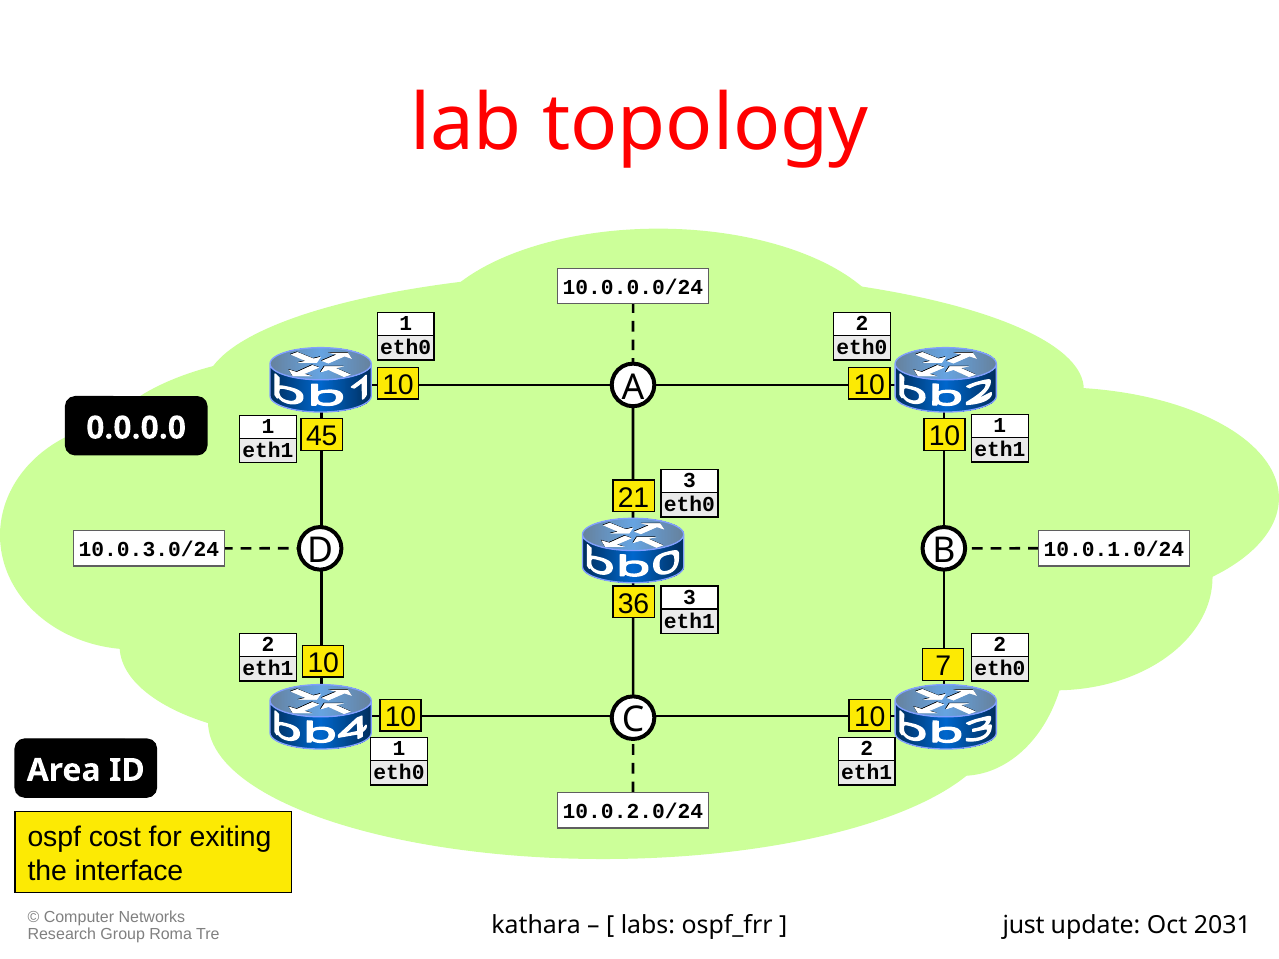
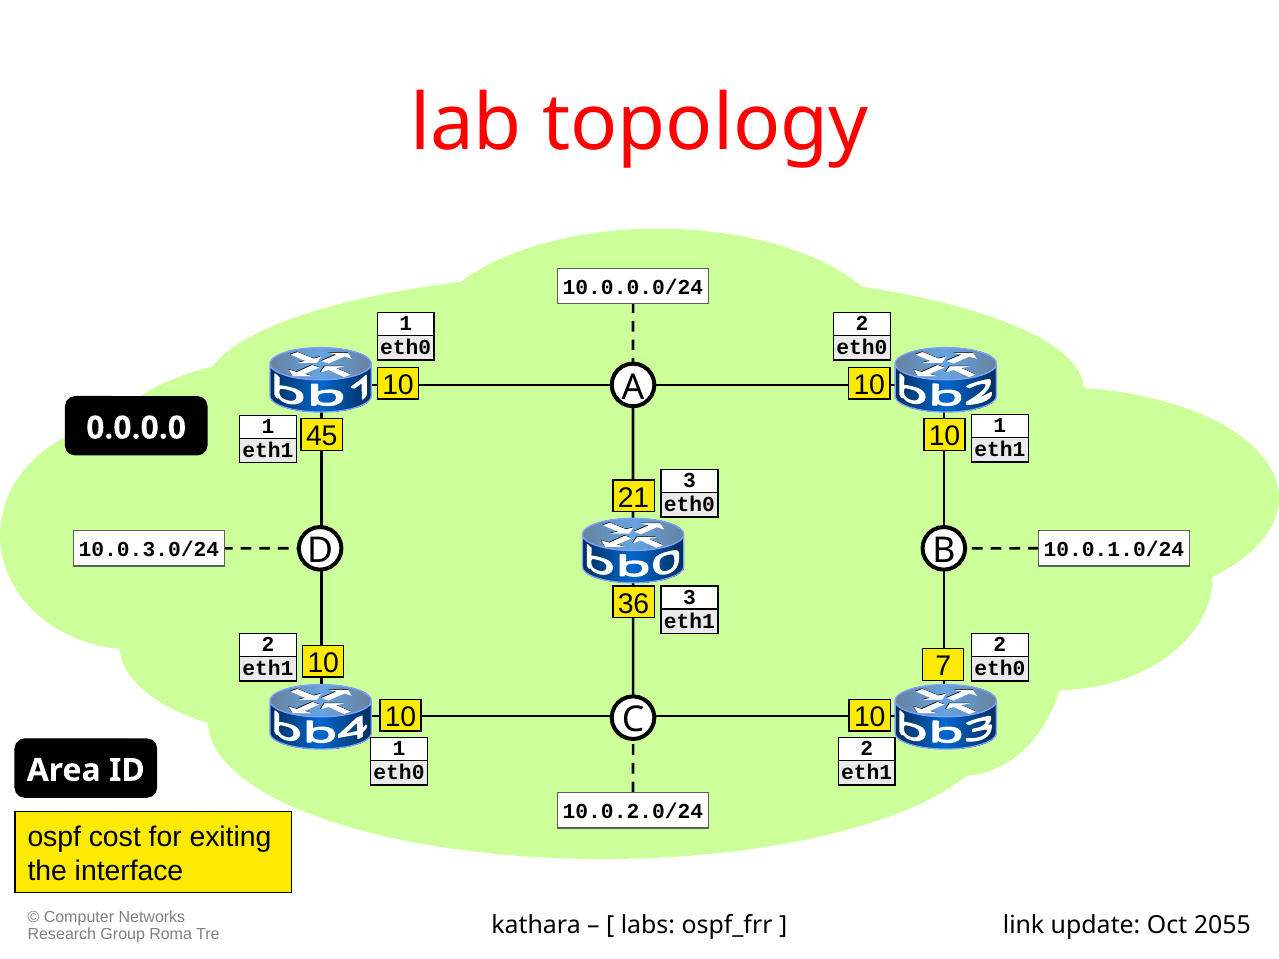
just: just -> link (1024, 926)
2031: 2031 -> 2055 (1222, 926)
